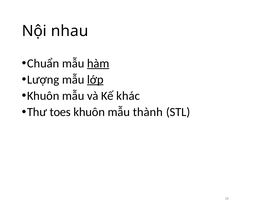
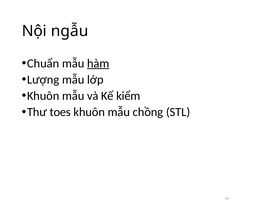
nhau: nhau -> ngẫu (70, 31)
lớp underline: present -> none (95, 79)
khác: khác -> kiểm (128, 96)
thành: thành -> chồng (148, 112)
